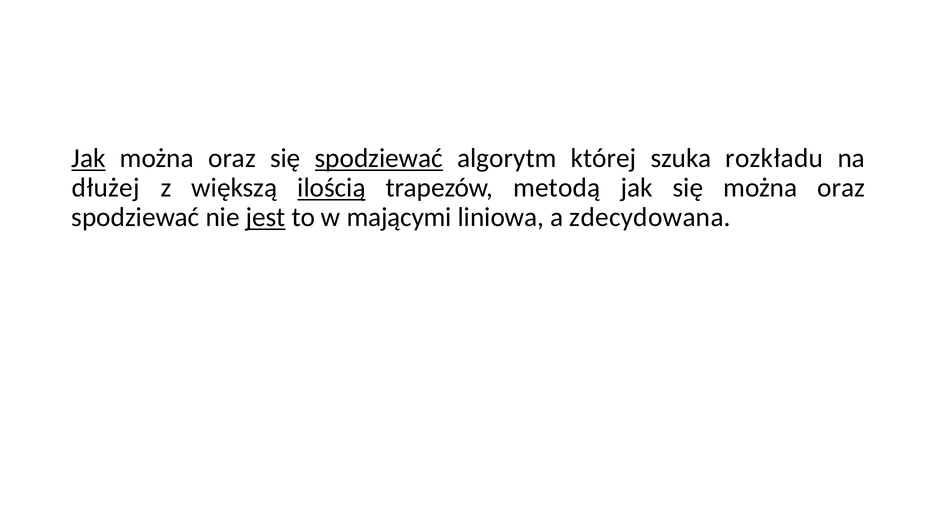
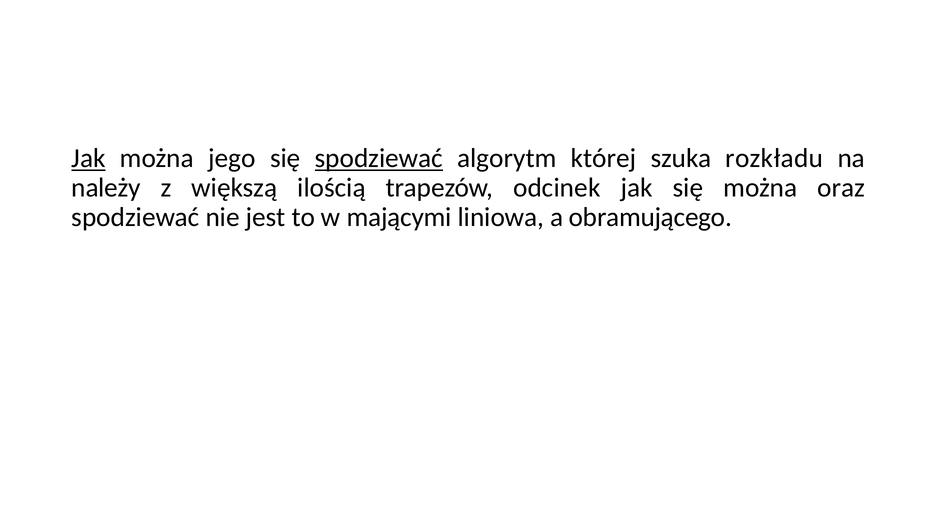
oraz: oraz -> jego (232, 158)
dłużej: dłużej -> należy (106, 188)
ilością underline: present -> none (332, 188)
metodą: metodą -> odcinek (557, 188)
jest underline: present -> none (266, 217)
zdecydowana: zdecydowana -> obramującego (650, 217)
